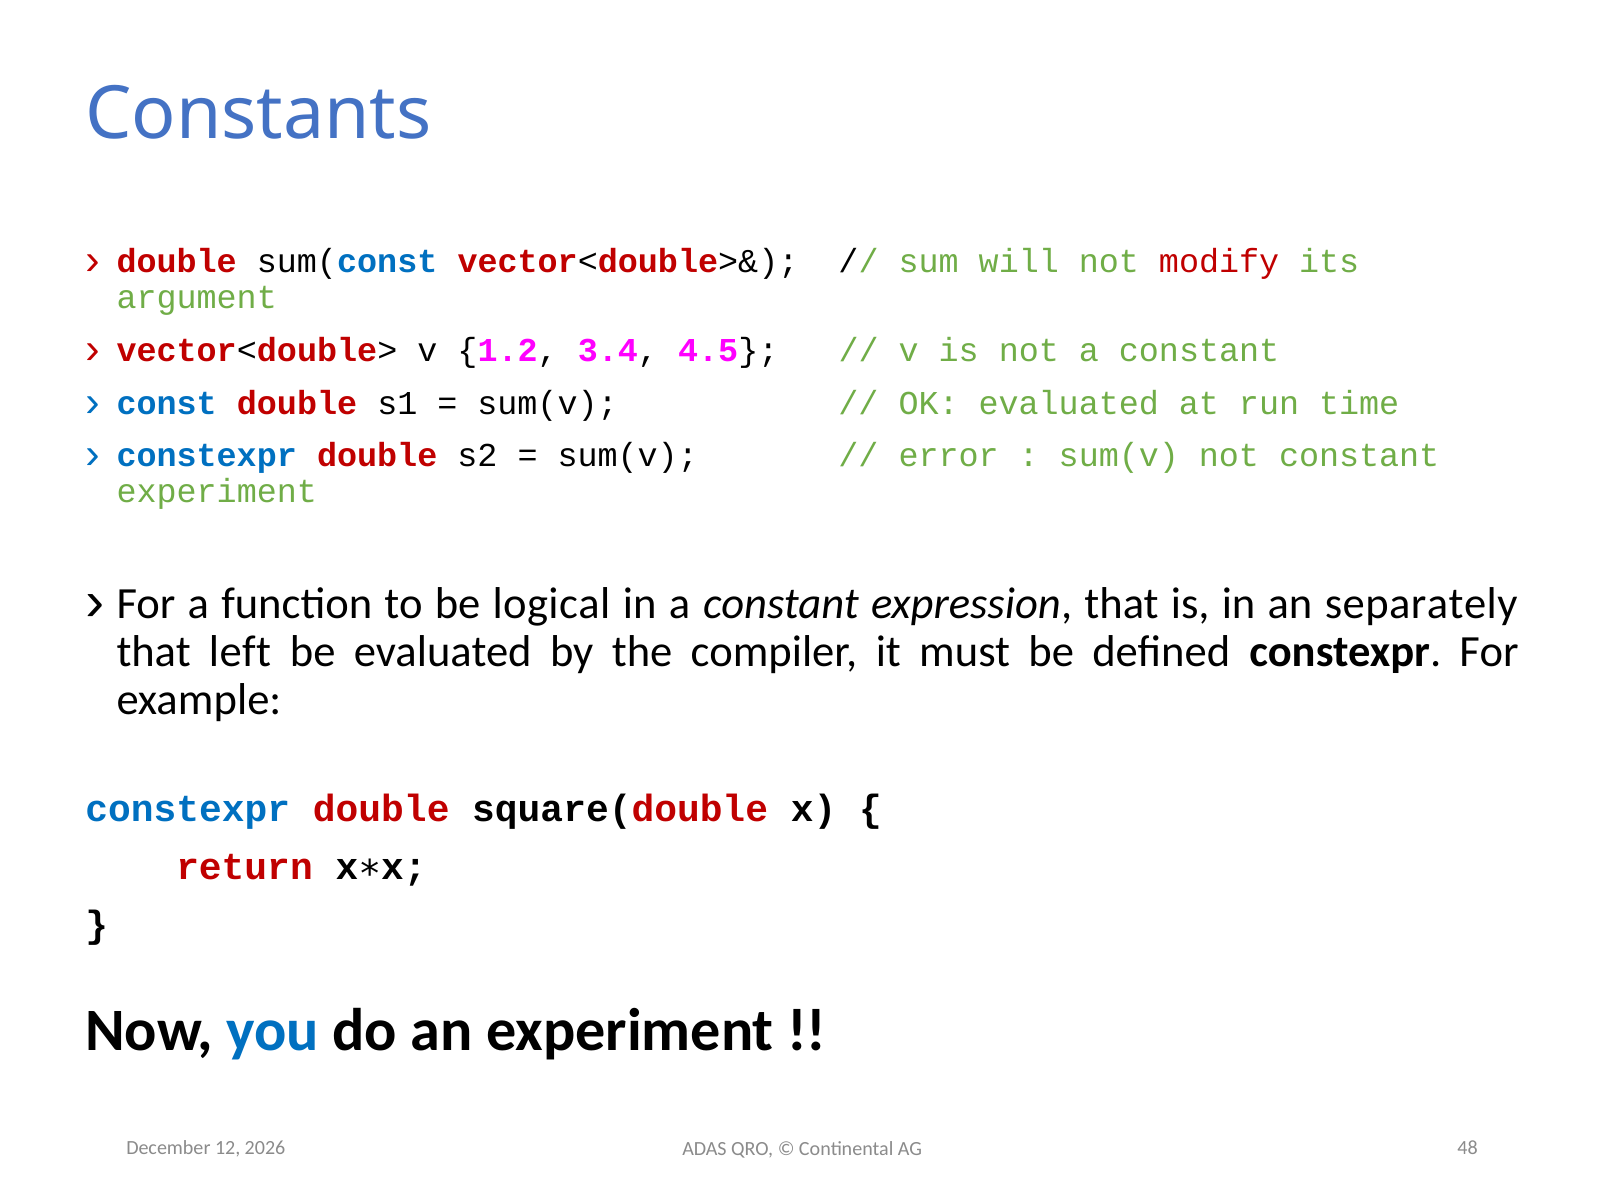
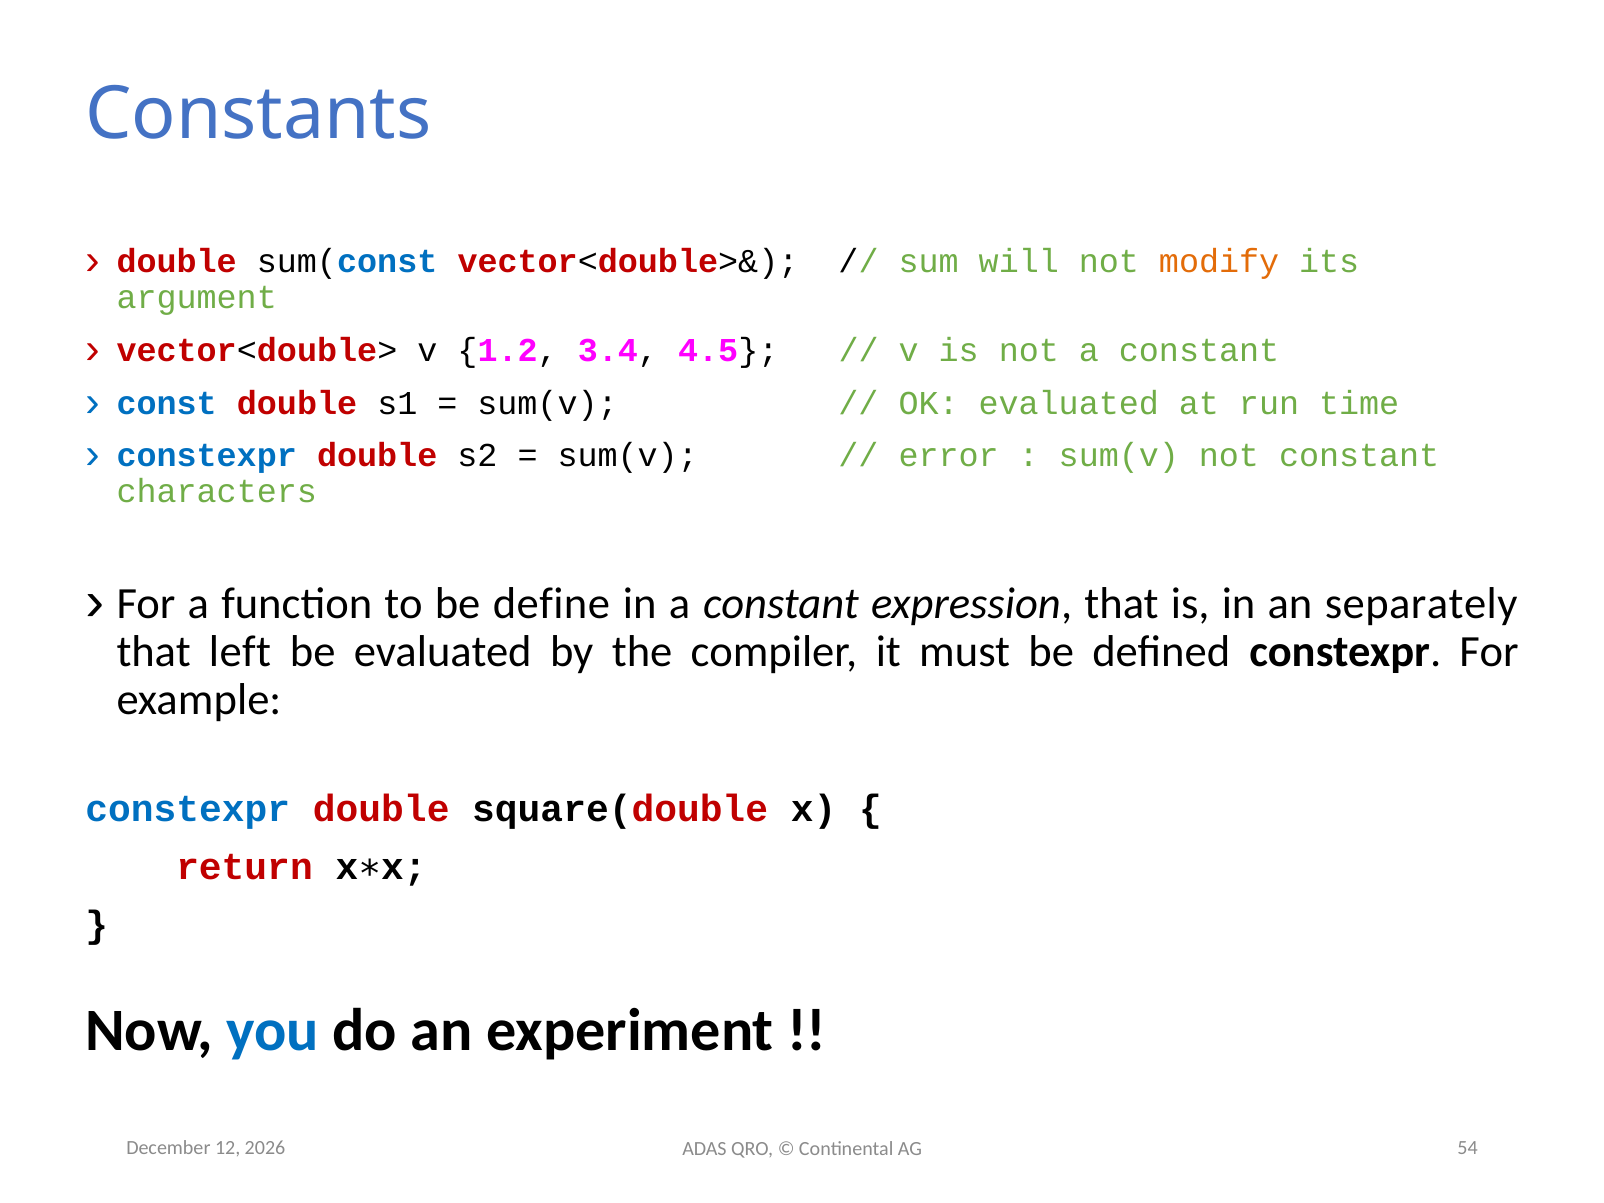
modify colour: red -> orange (1219, 261)
experiment: experiment -> characters (217, 492)
logical: logical -> define (551, 604)
48: 48 -> 54 (1468, 1148)
